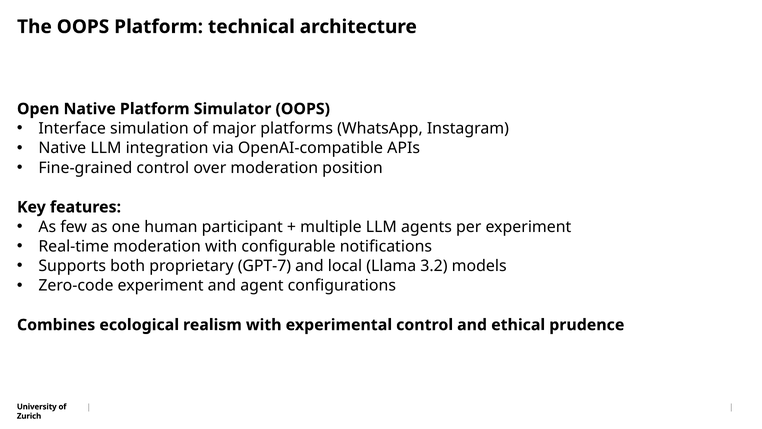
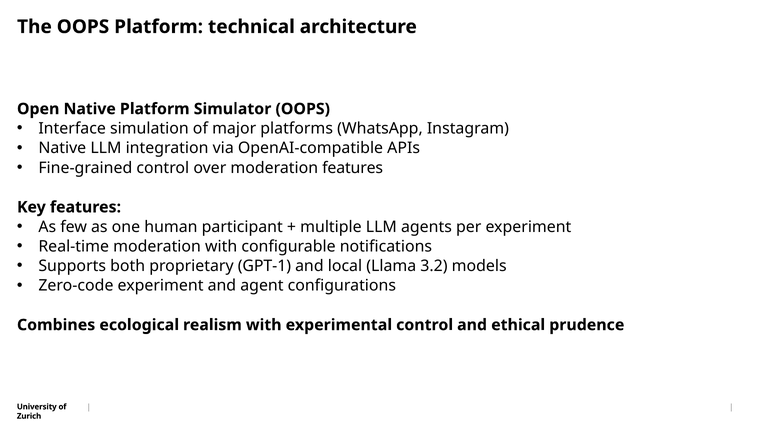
moderation position: position -> features (353, 168)
GPT-7: GPT-7 -> GPT-1 (264, 266)
